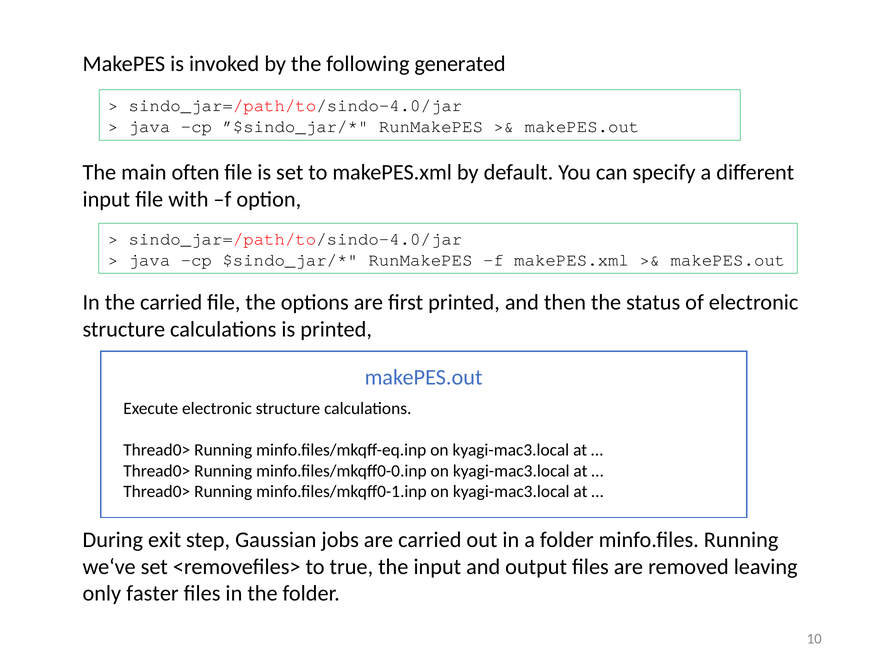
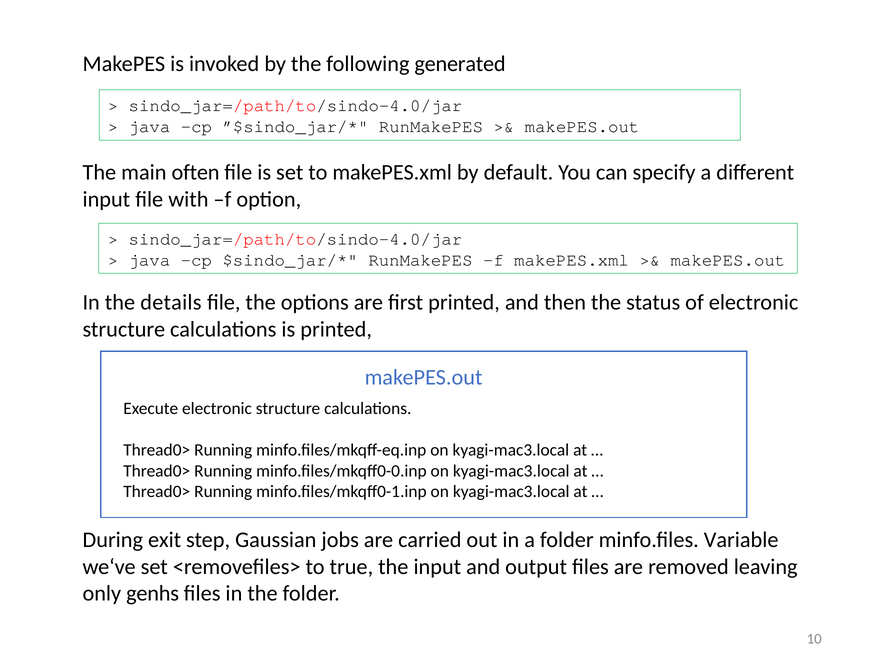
the carried: carried -> details (171, 302)
minfo.files Running: Running -> Variable (741, 540)
faster: faster -> genhs (153, 593)
